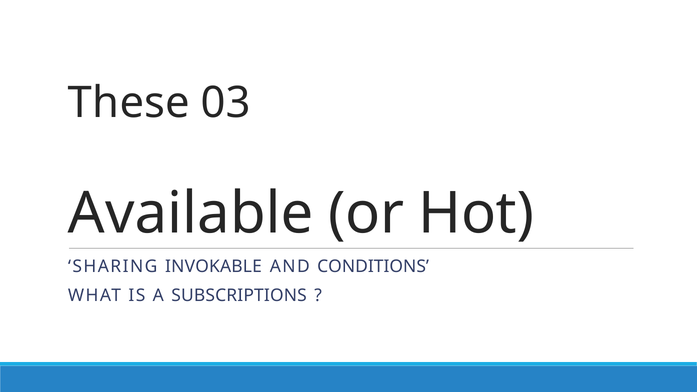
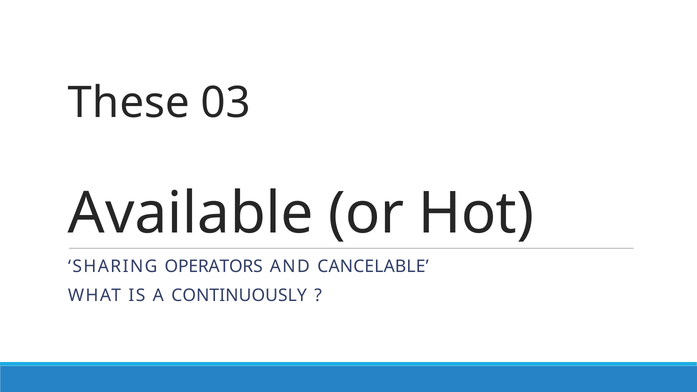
INVOKABLE: INVOKABLE -> OPERATORS (214, 267)
CONDITIONS: CONDITIONS -> CANCELABLE (373, 267)
SUBSCRIPTIONS: SUBSCRIPTIONS -> CONTINUOUSLY (239, 295)
